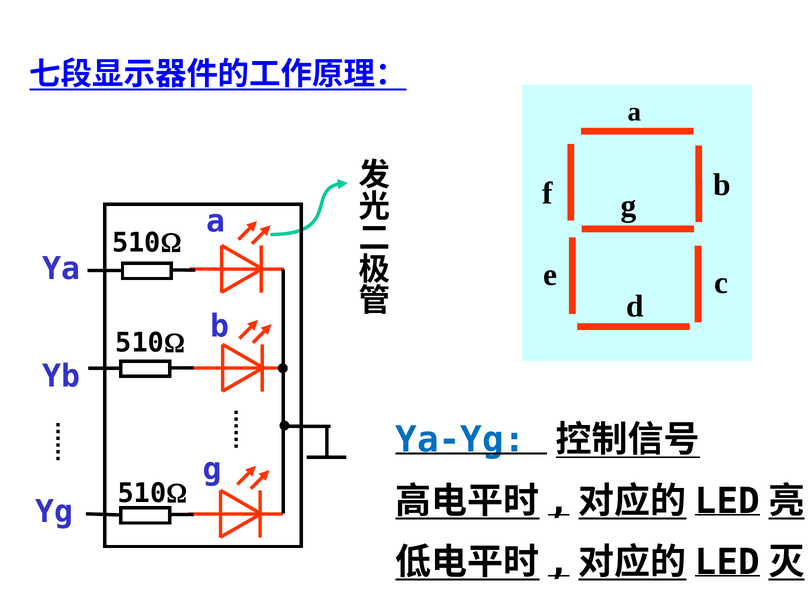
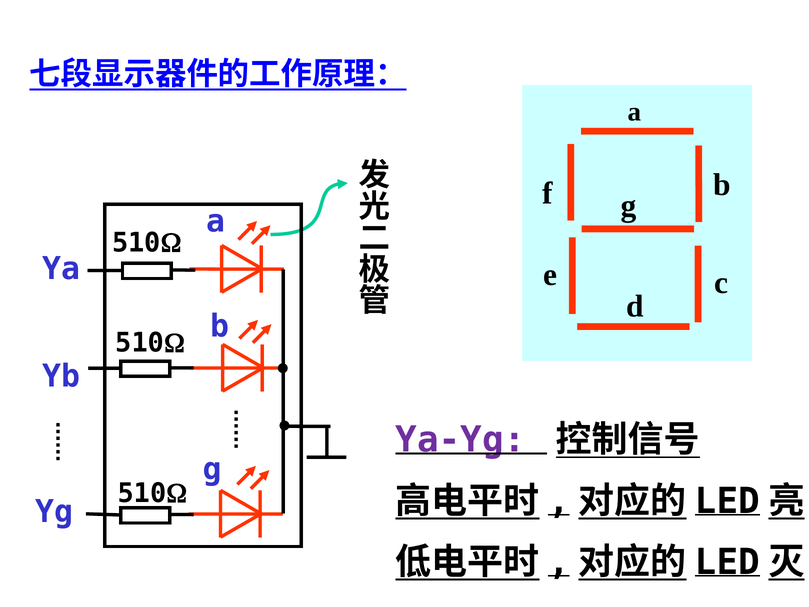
Ya-Yg colour: blue -> purple (460, 440)
